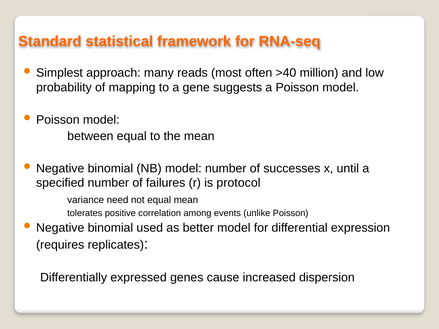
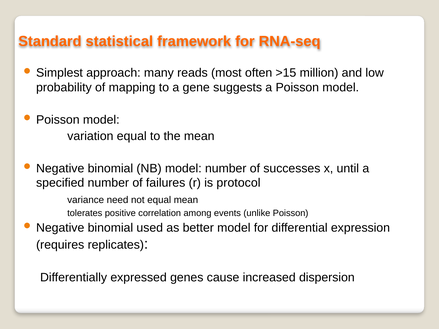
>40: >40 -> >15 (286, 73)
between: between -> variation (90, 136)
